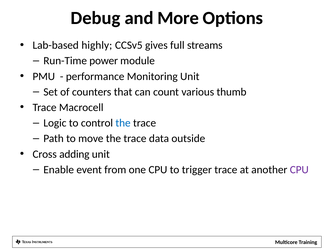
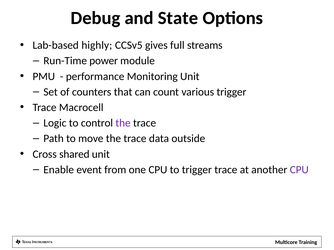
More: More -> State (178, 18)
various thumb: thumb -> trigger (232, 92)
the colour: blue -> purple (123, 123)
adding: adding -> shared (74, 154)
